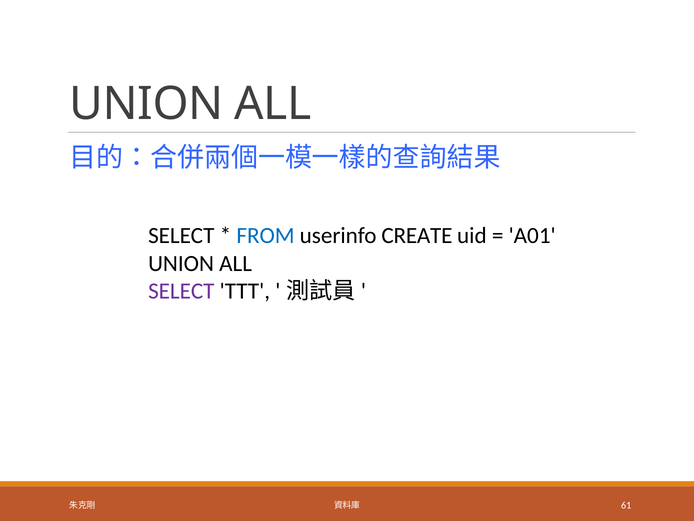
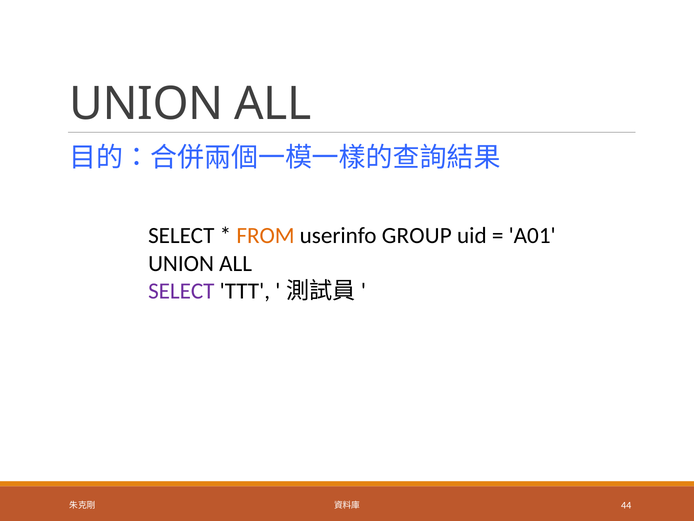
FROM colour: blue -> orange (265, 235)
CREATE: CREATE -> GROUP (417, 235)
61: 61 -> 44 (626, 505)
